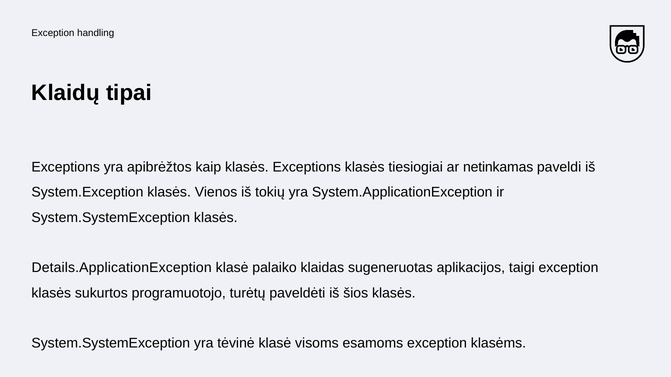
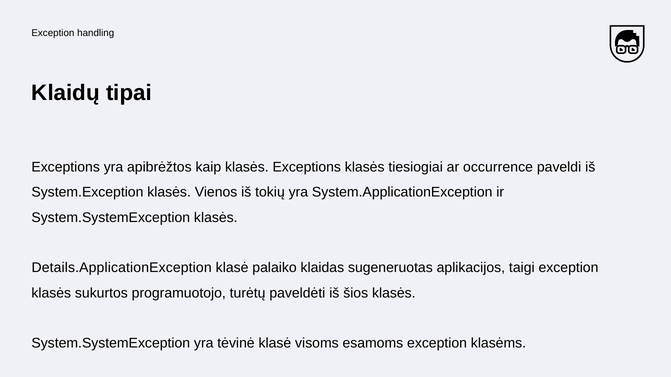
netinkamas: netinkamas -> occurrence (498, 167)
